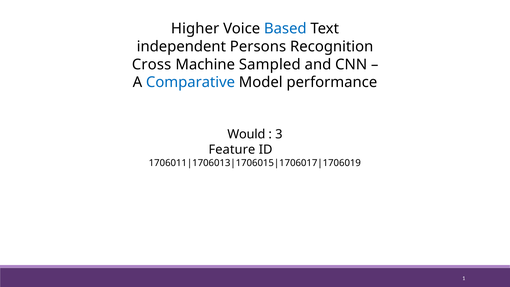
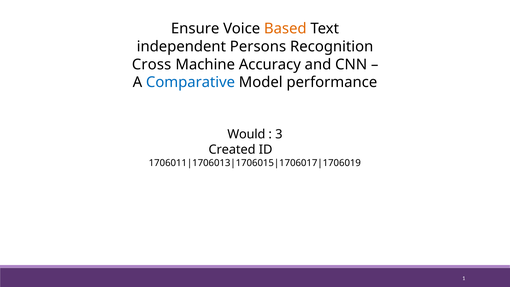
Higher: Higher -> Ensure (195, 29)
Based colour: blue -> orange (285, 29)
Sampled: Sampled -> Accuracy (270, 64)
Feature: Feature -> Created (232, 150)
